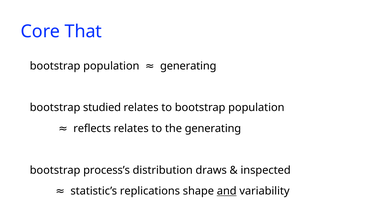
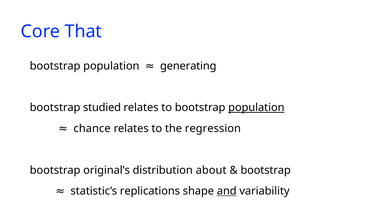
population underline: none -> present (256, 108)
reflects: reflects -> chance (92, 128)
the generating: generating -> regression (213, 128)
process’s: process’s -> original’s (107, 170)
draws: draws -> about (211, 170)
inspected: inspected -> bootstrap (266, 170)
